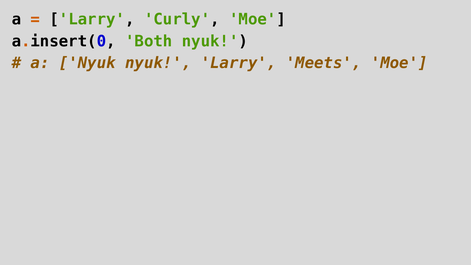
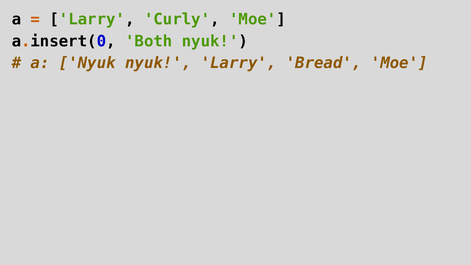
Meets: Meets -> Bread (324, 63)
